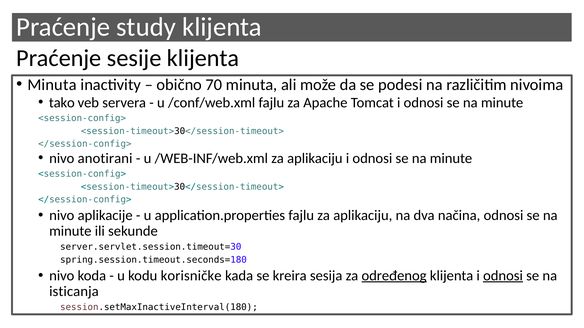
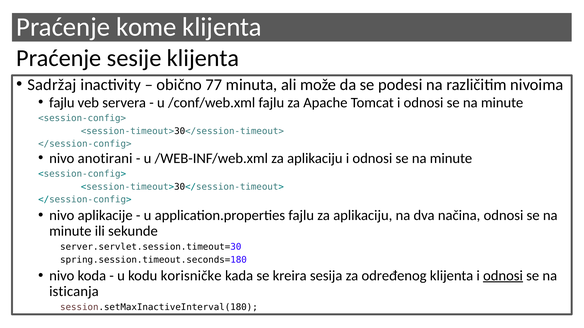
study: study -> kome (146, 27)
Minuta: Minuta -> Sadržaj (52, 85)
70: 70 -> 77 (214, 85)
tako: tako -> fajlu (62, 103)
određenog underline: present -> none (394, 276)
